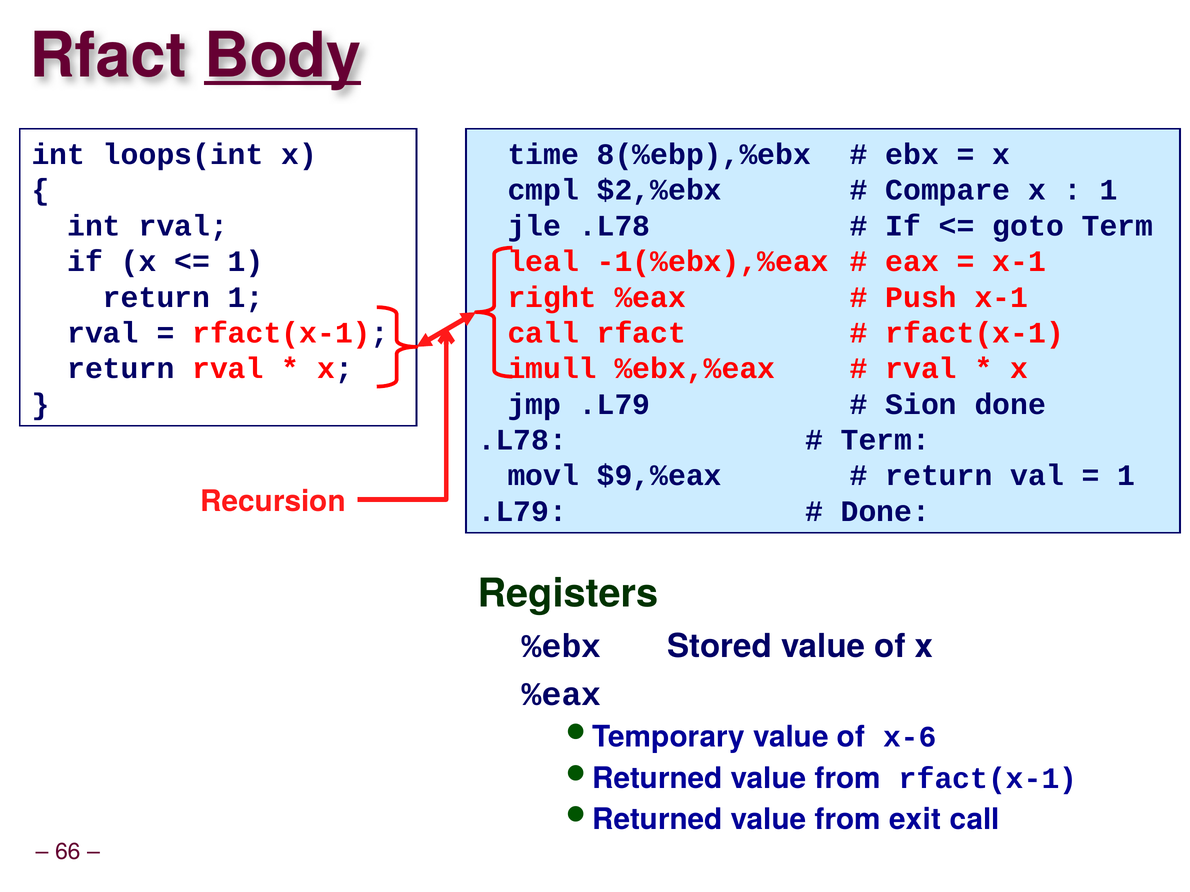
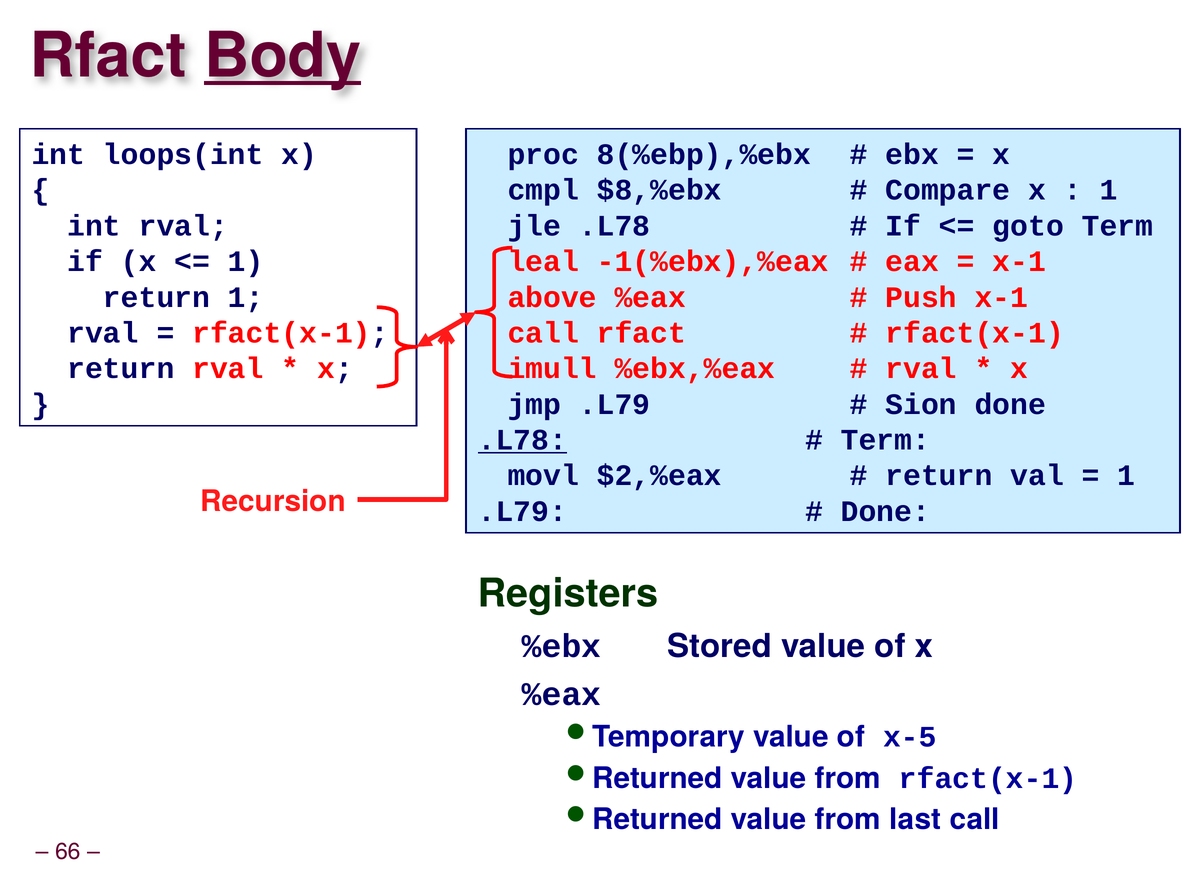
time: time -> proc (543, 155)
$2,%ebx: $2,%ebx -> $8,%ebx (659, 190)
right: right -> above (552, 297)
.L78 underline: none -> present (522, 440)
$9,%eax: $9,%eax -> $2,%eax (659, 476)
x-6: x-6 -> x-5 (910, 737)
exit: exit -> last (915, 820)
